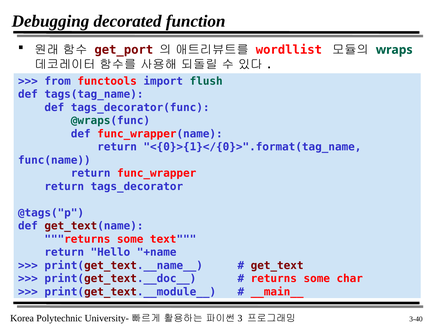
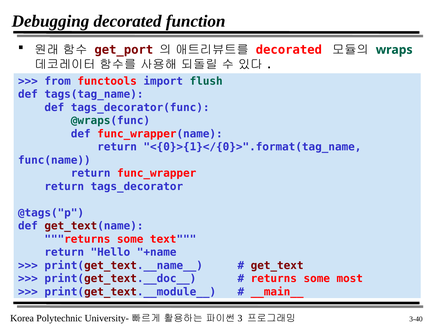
wordllist: wordllist -> decorated (289, 50)
char: char -> most (350, 279)
